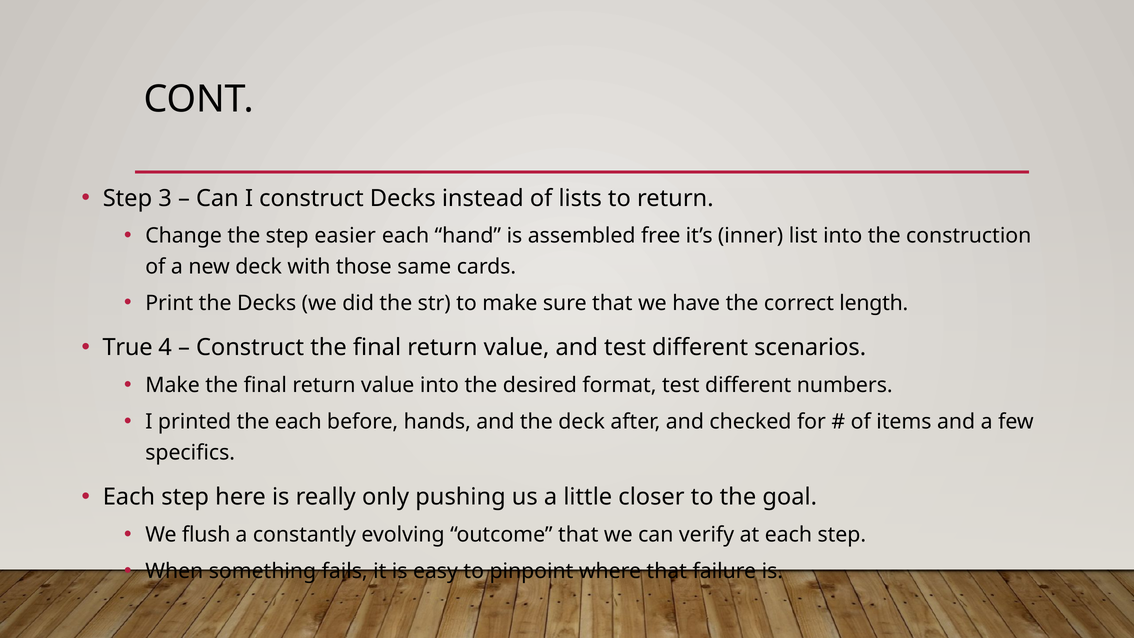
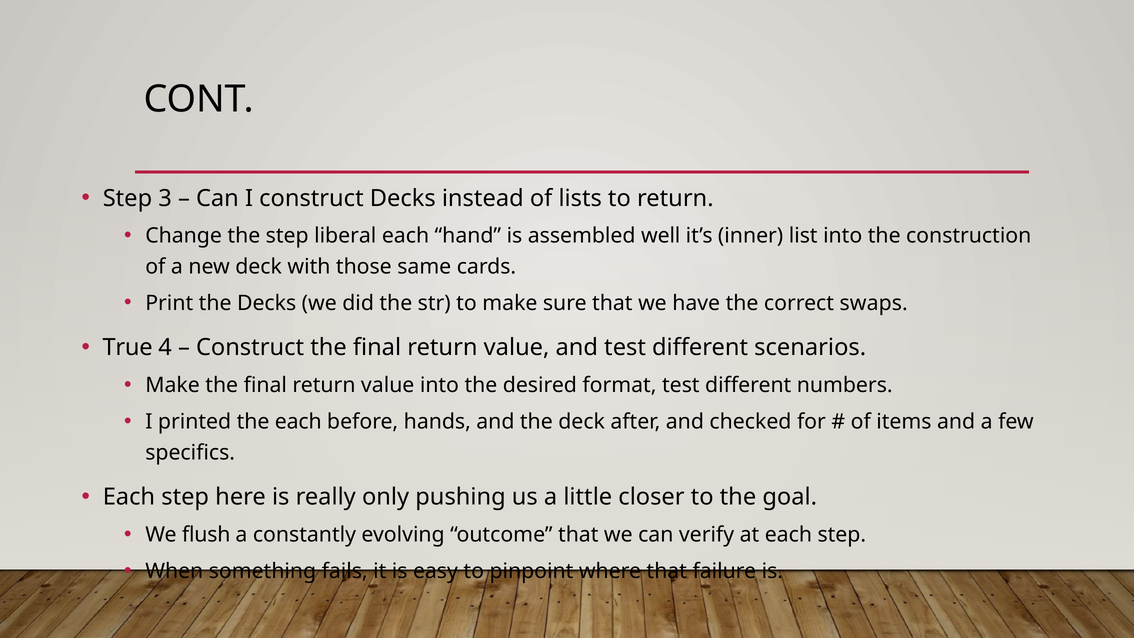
easier: easier -> liberal (345, 236)
free: free -> well (661, 236)
length: length -> swaps (874, 303)
